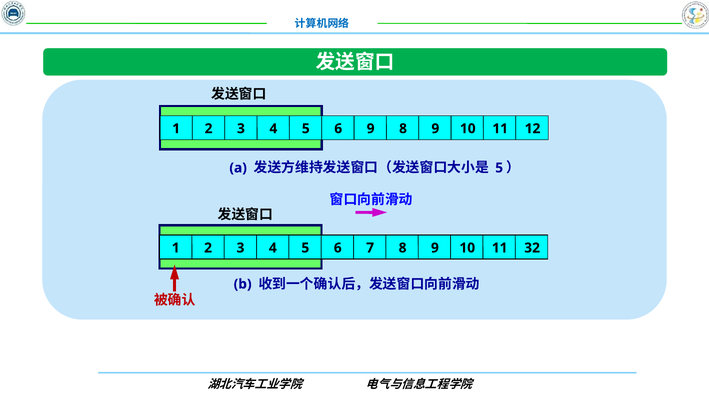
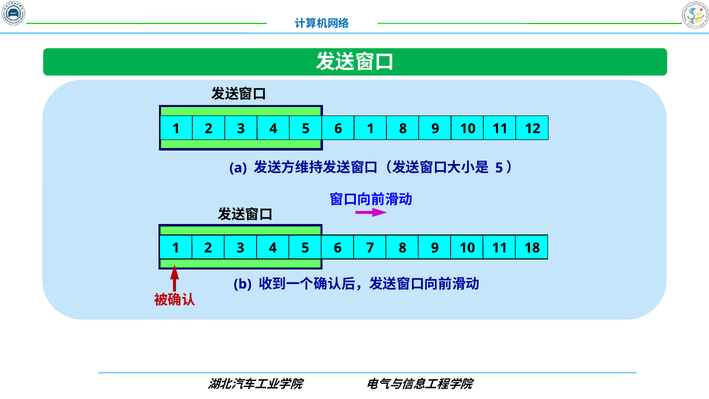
6 9: 9 -> 1 (371, 129)
32: 32 -> 18 (532, 248)
